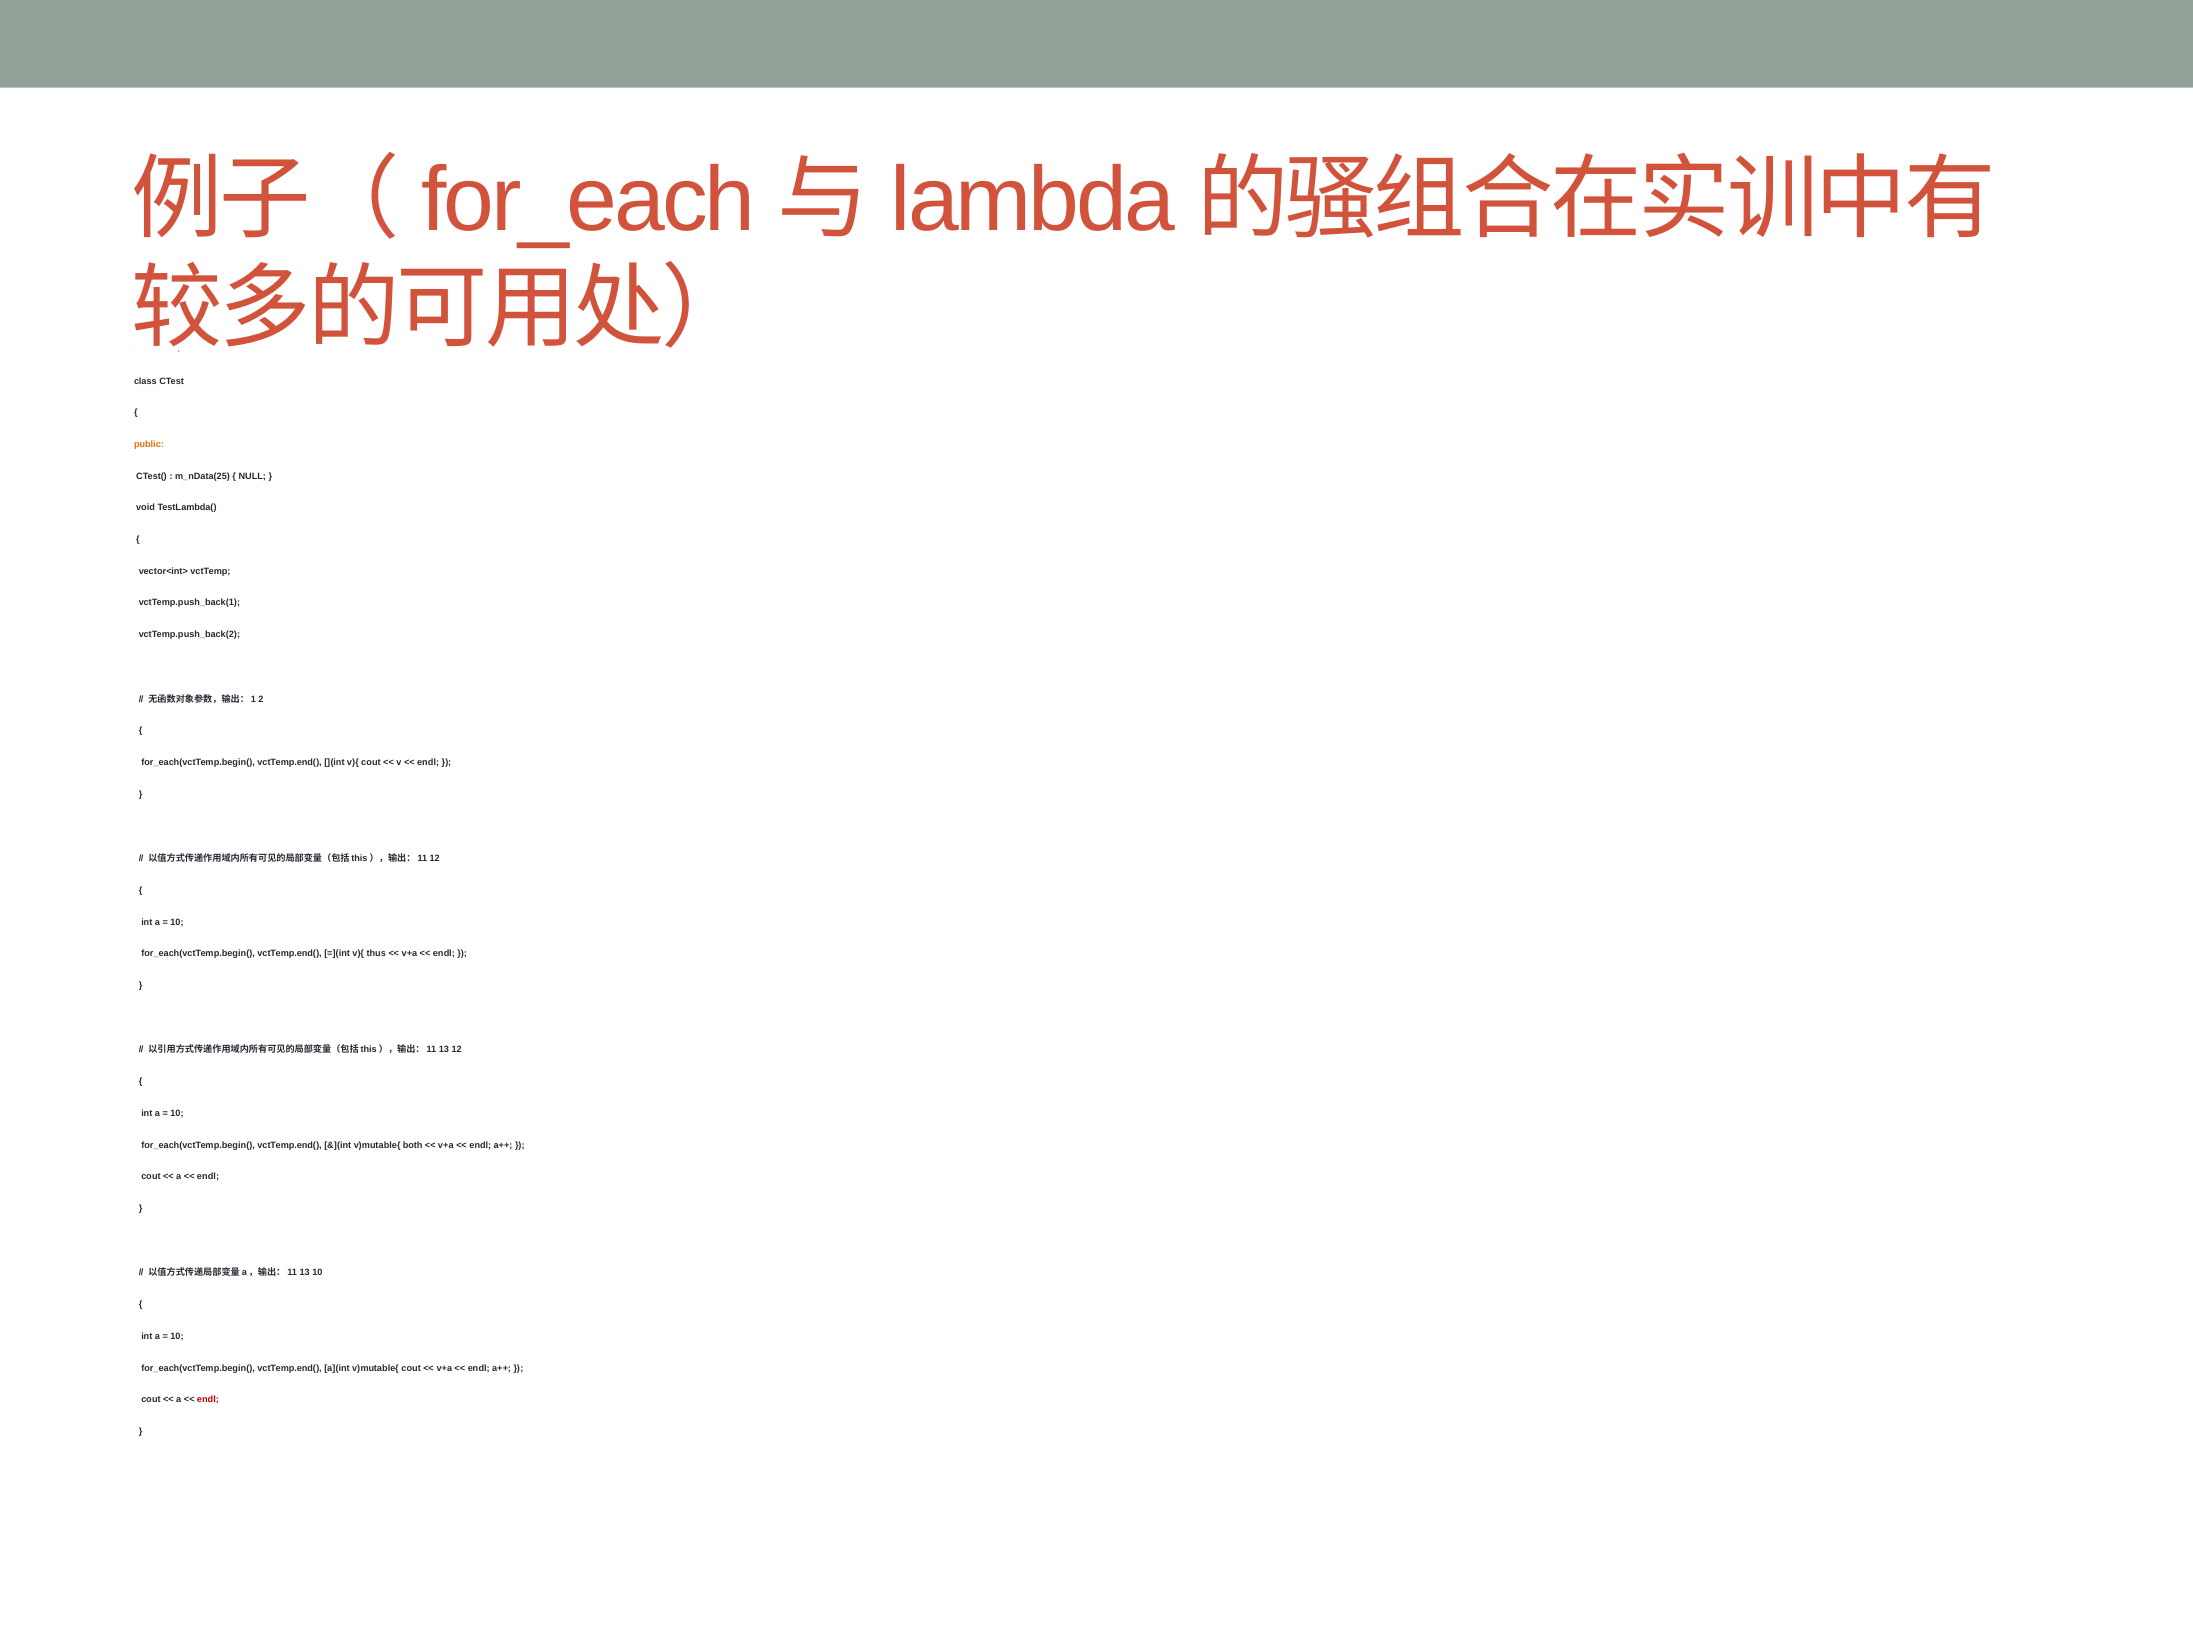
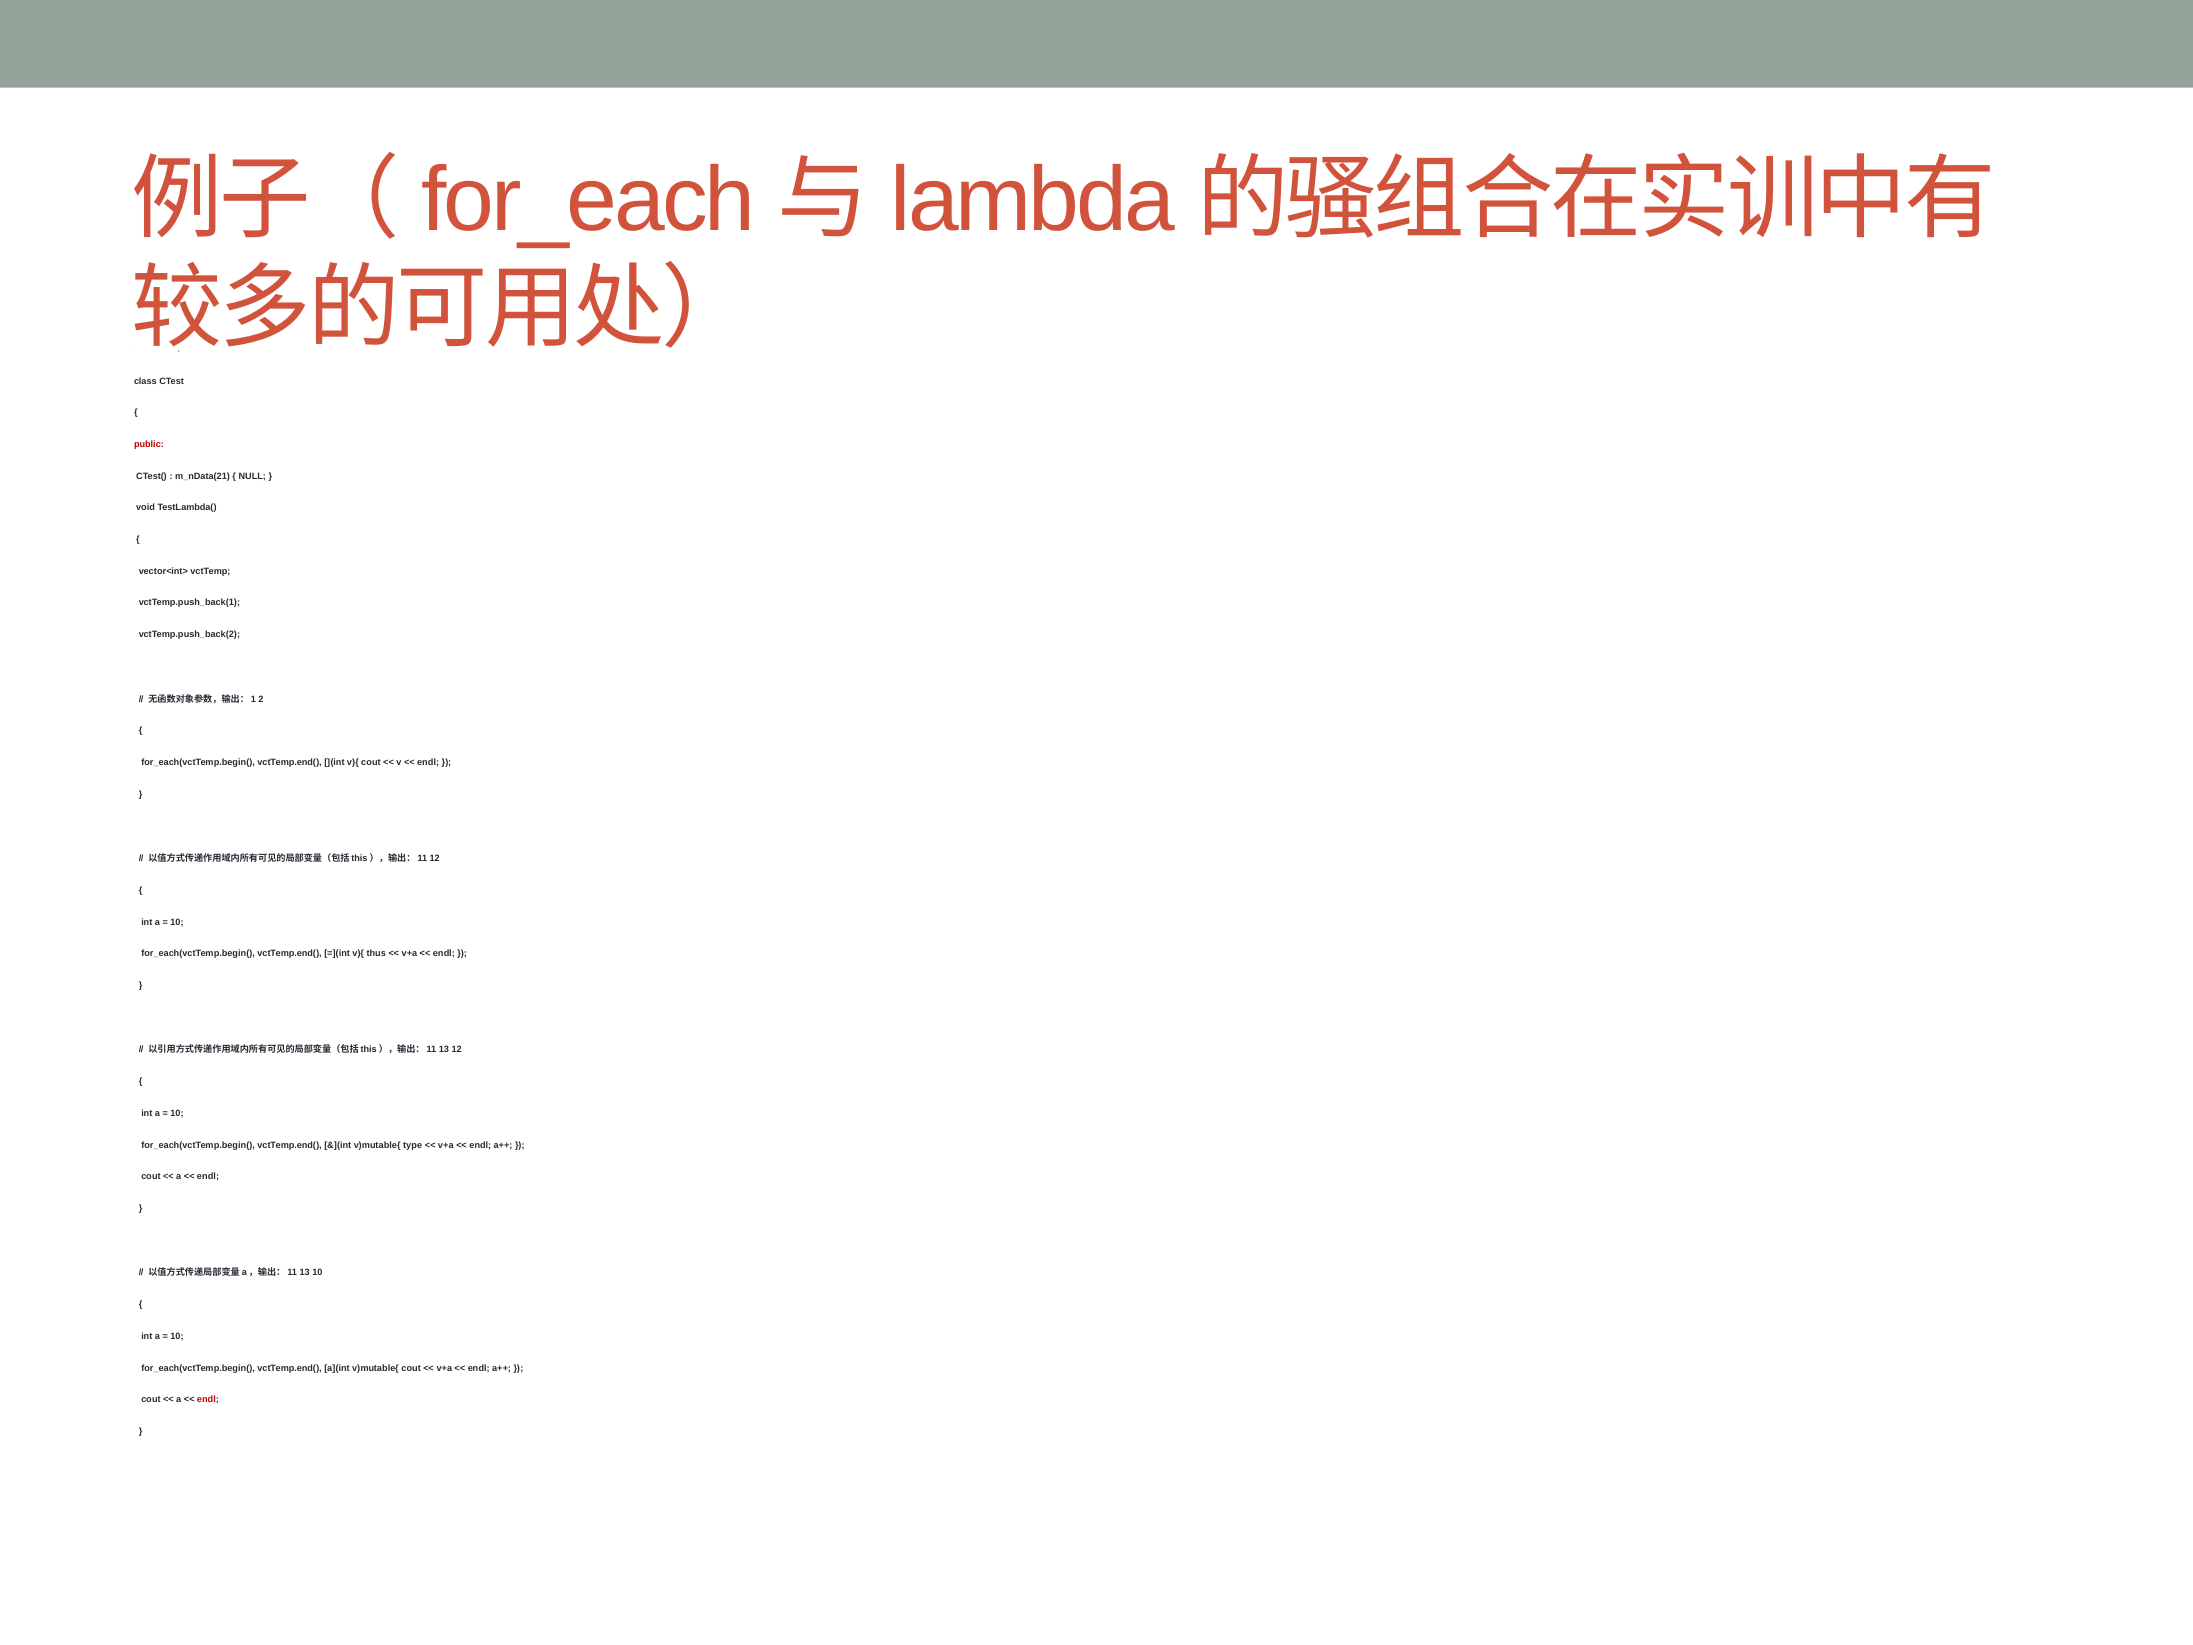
public colour: orange -> red (149, 444)
m_nData(25: m_nData(25 -> m_nData(21 (202, 476)
both: both -> type (413, 1145)
